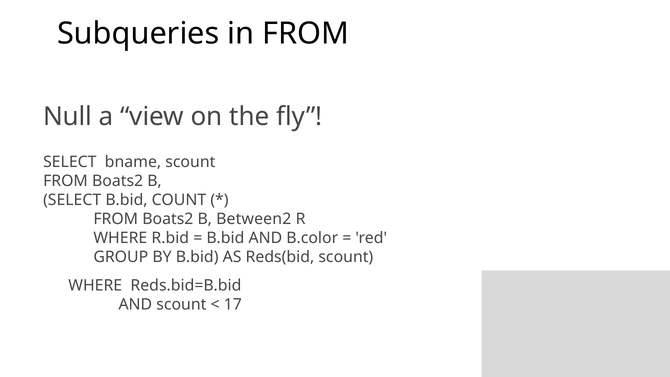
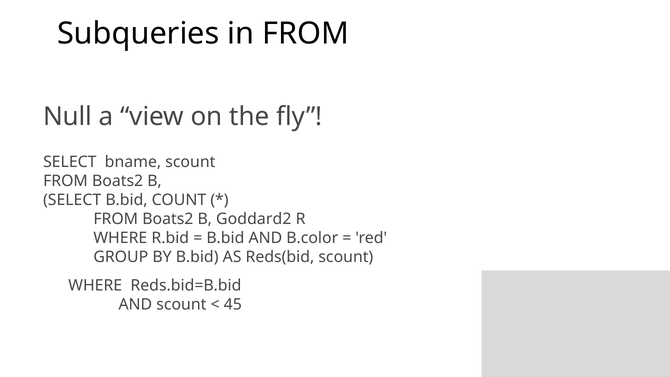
Between2: Between2 -> Goddard2 (254, 219)
17: 17 -> 45 (233, 304)
